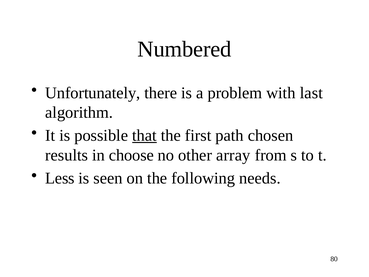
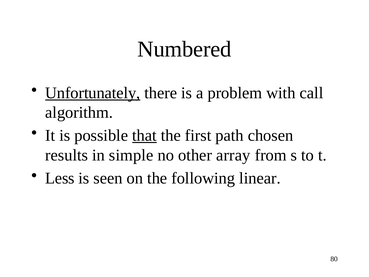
Unfortunately underline: none -> present (93, 93)
last: last -> call (311, 93)
choose: choose -> simple (131, 155)
needs: needs -> linear (260, 178)
